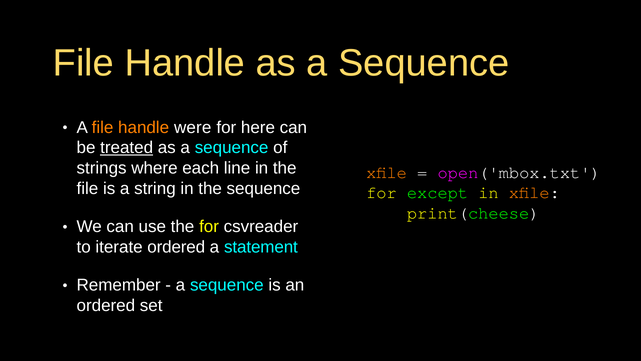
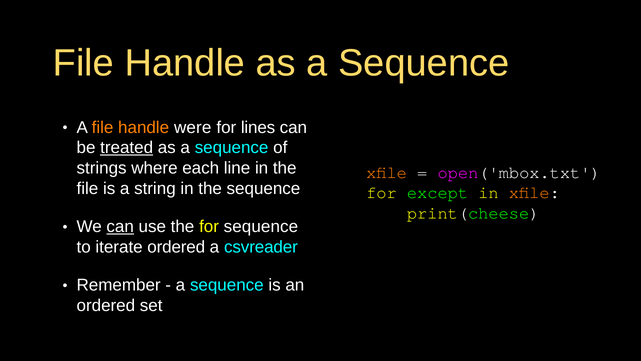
here: here -> lines (258, 127)
can underline: none -> present (120, 226)
for csvreader: csvreader -> sequence (261, 226)
statement: statement -> csvreader (261, 247)
